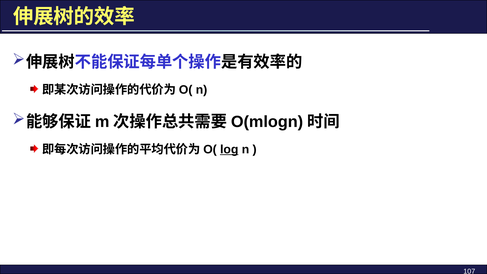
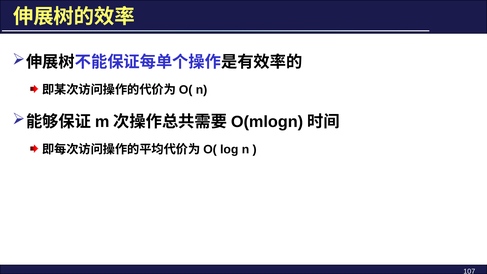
log underline: present -> none (229, 149)
